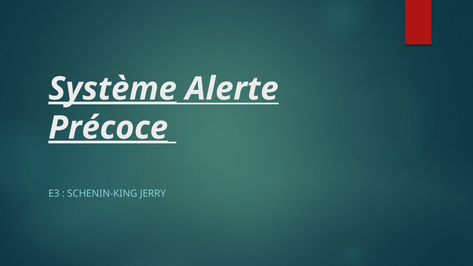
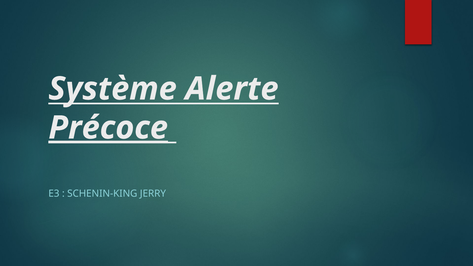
Système underline: present -> none (113, 89)
